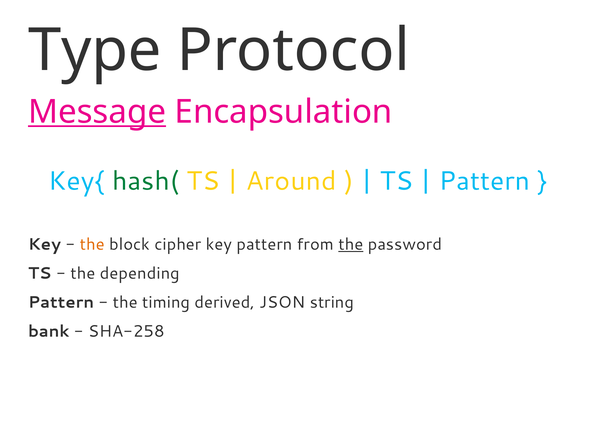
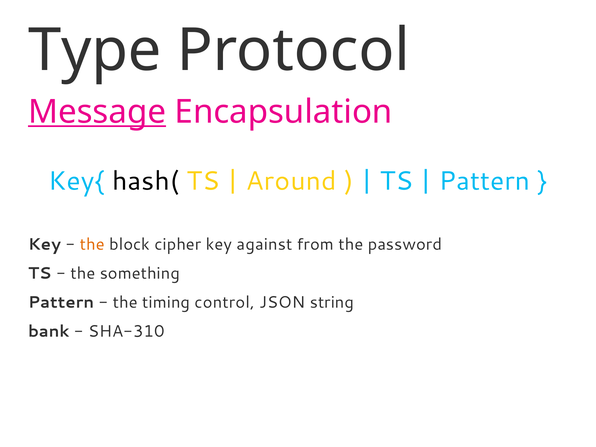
hash( colour: green -> black (146, 181)
key pattern: pattern -> against (264, 244)
the underline: present -> none (351, 244)
depending: depending -> something (140, 273)
derived: derived -> control (225, 302)
SHA-258: SHA-258 -> SHA-310 (126, 331)
